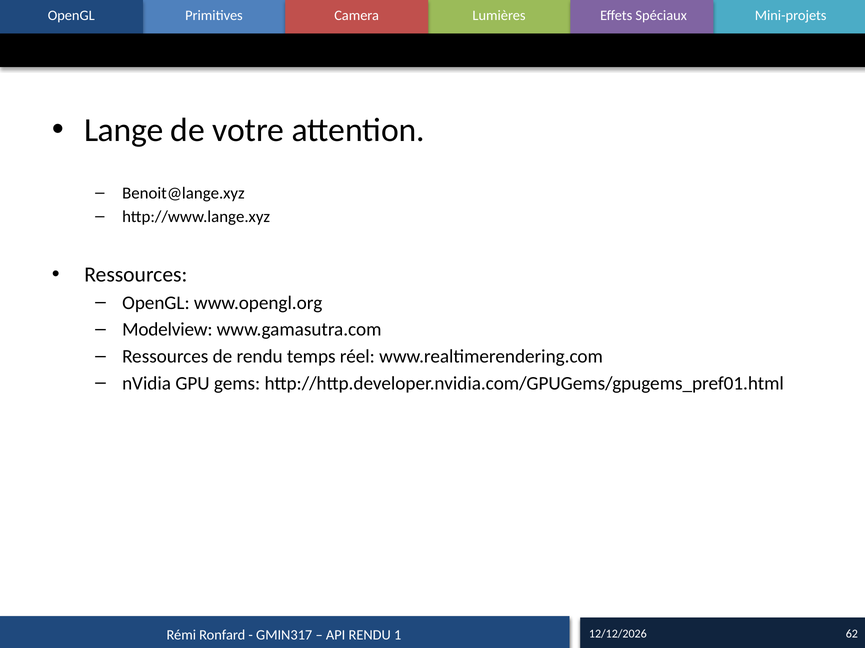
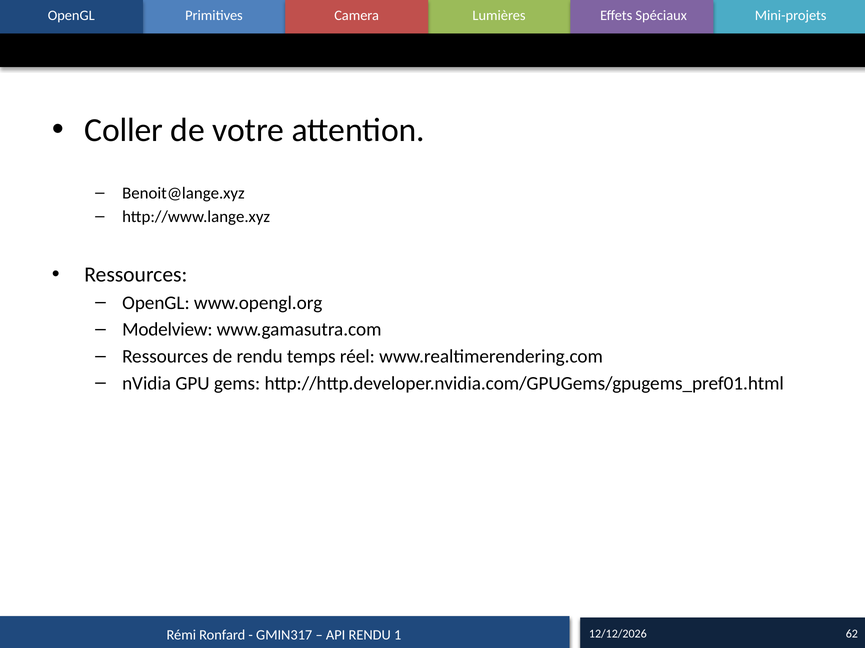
Lange: Lange -> Coller (124, 131)
